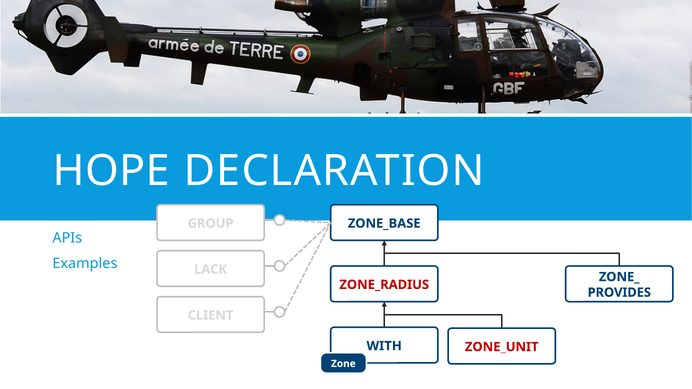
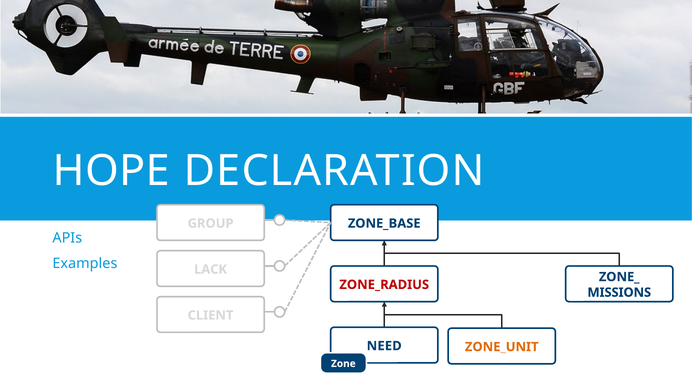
PROVIDES: PROVIDES -> MISSIONS (619, 293)
WITH: WITH -> NEED (384, 346)
ZONE_UNIT colour: red -> orange (502, 347)
